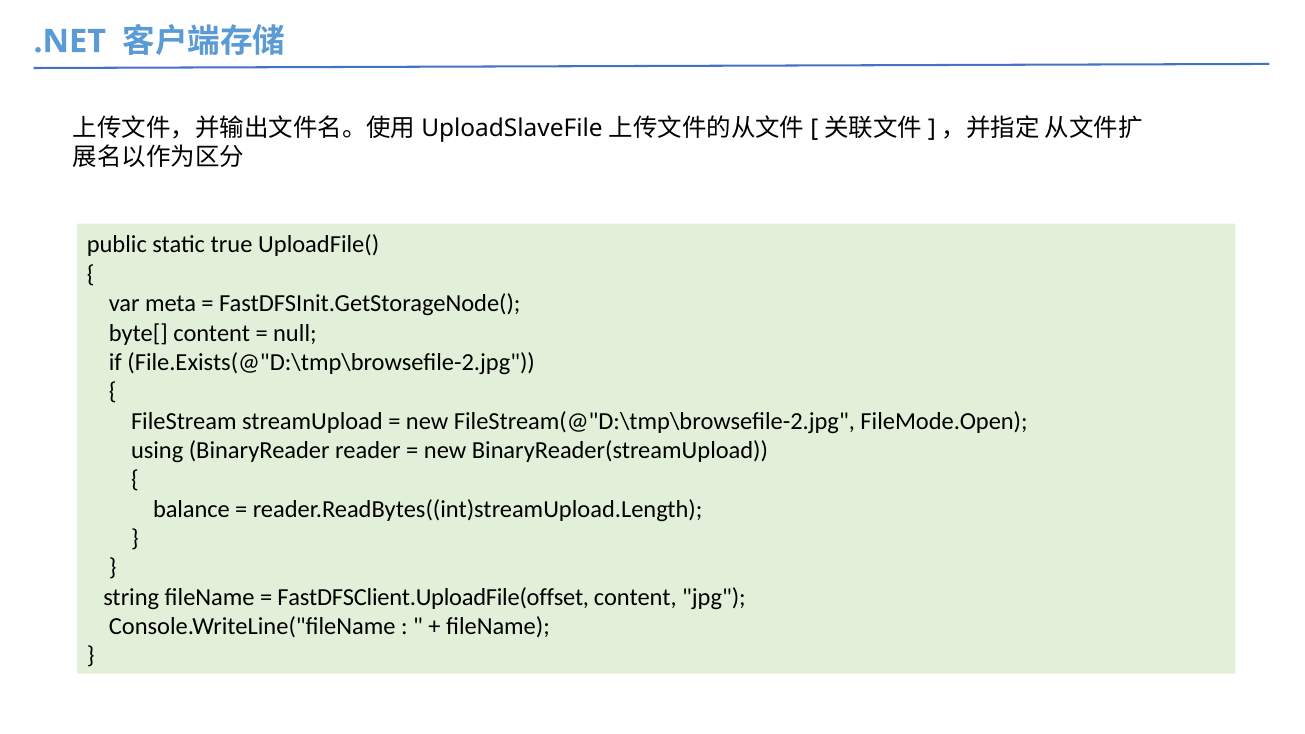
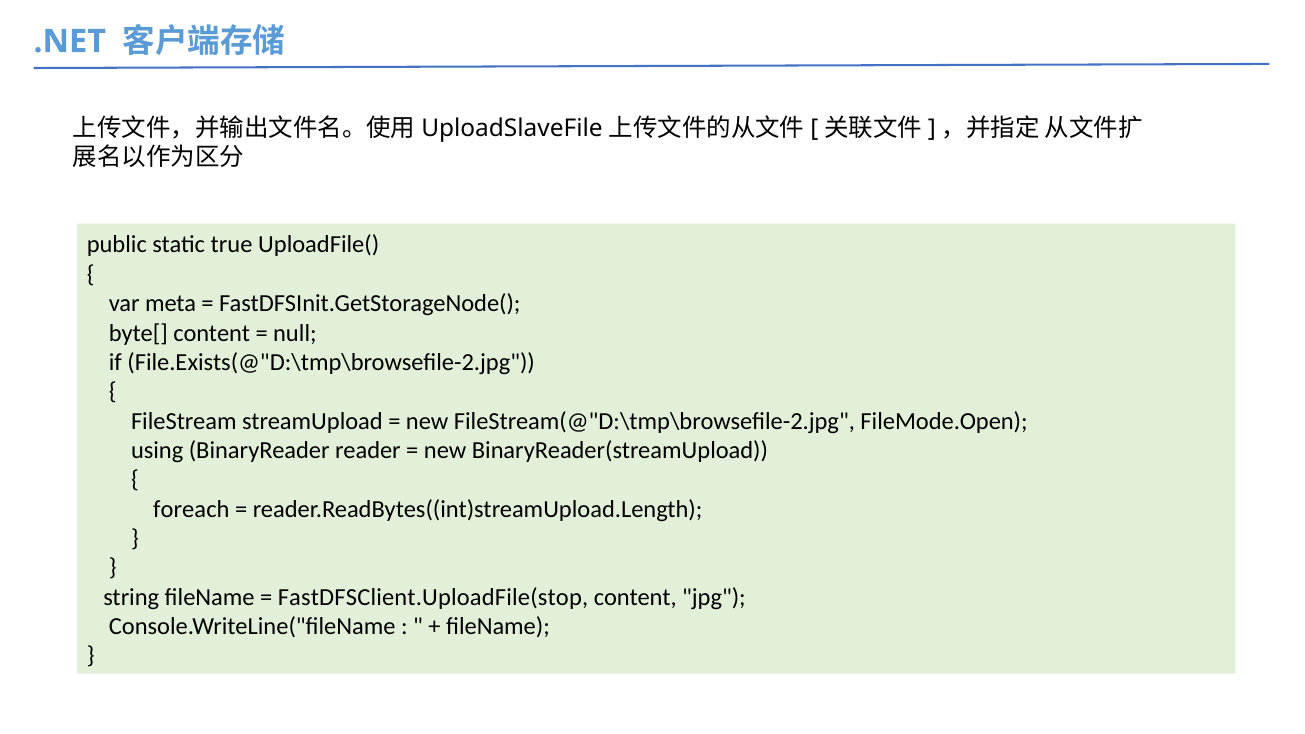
balance: balance -> foreach (191, 509)
FastDFSClient.UploadFile(offset: FastDFSClient.UploadFile(offset -> FastDFSClient.UploadFile(stop (433, 597)
